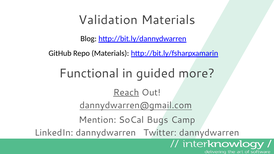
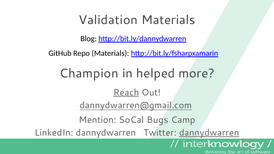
Functional: Functional -> Champion (89, 73)
guided: guided -> helped (156, 73)
dannydwarren underline: none -> present (209, 133)
